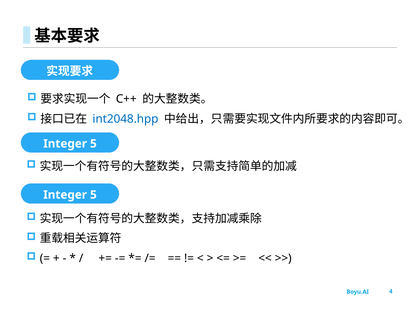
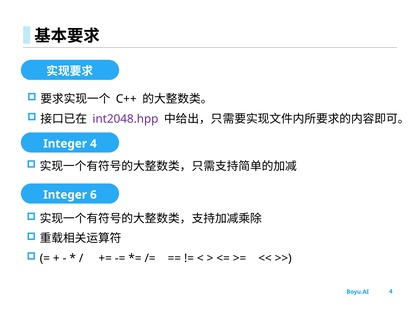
int2048.hpp colour: blue -> purple (125, 119)
5: 5 -> 4 (93, 144)
5: 5 -> 6 (93, 195)
